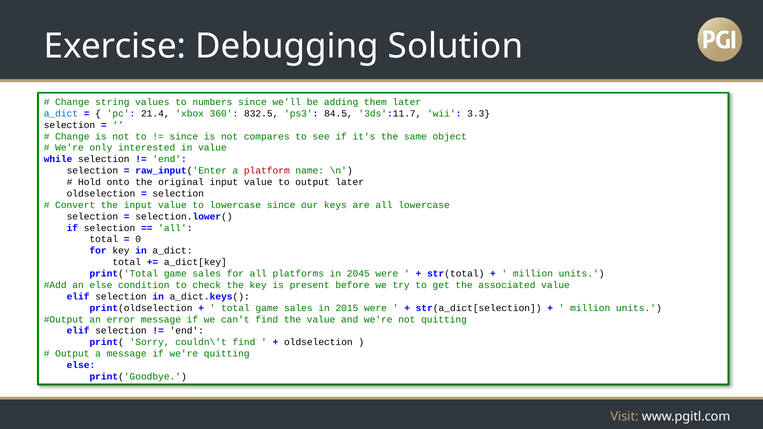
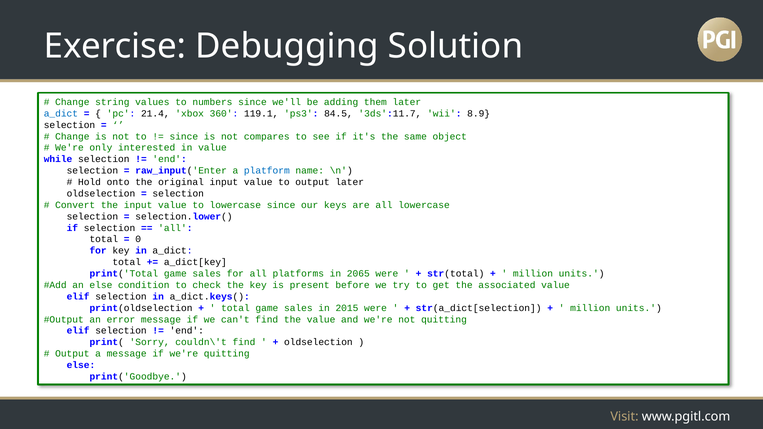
832.5: 832.5 -> 119.1 (261, 114)
3.3: 3.3 -> 8.9 (479, 114)
platform colour: red -> blue (267, 171)
2045: 2045 -> 2065 (358, 274)
